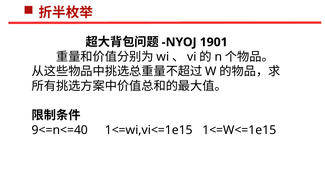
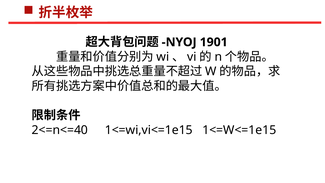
9<=n<=40: 9<=n<=40 -> 2<=n<=40 (60, 130)
